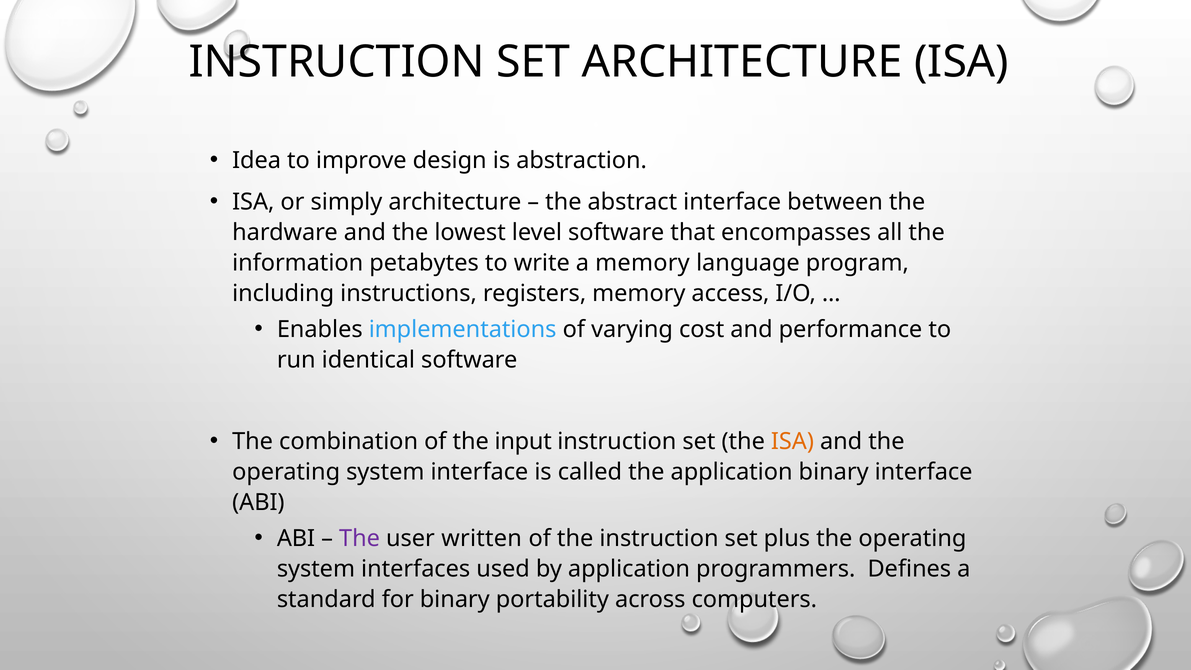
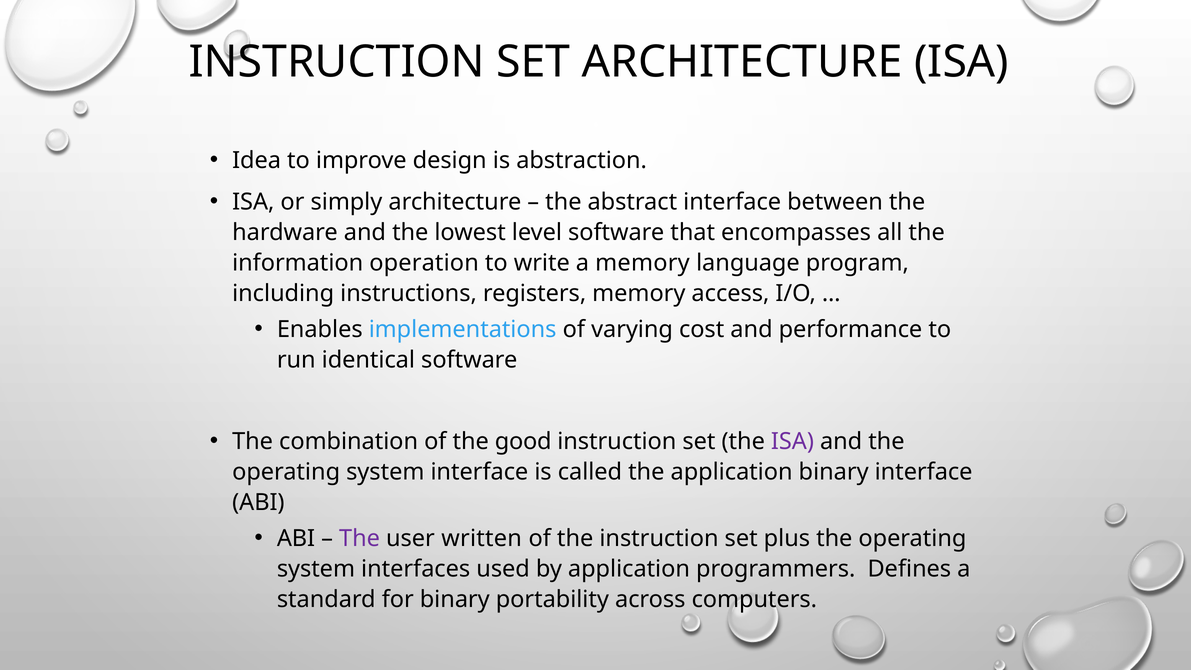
petabytes: petabytes -> operation (424, 263)
input: input -> good (523, 441)
ISA colour: orange -> purple (792, 441)
